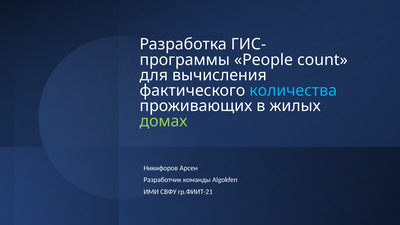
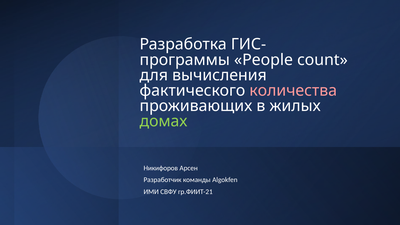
количества colour: light blue -> pink (293, 91)
